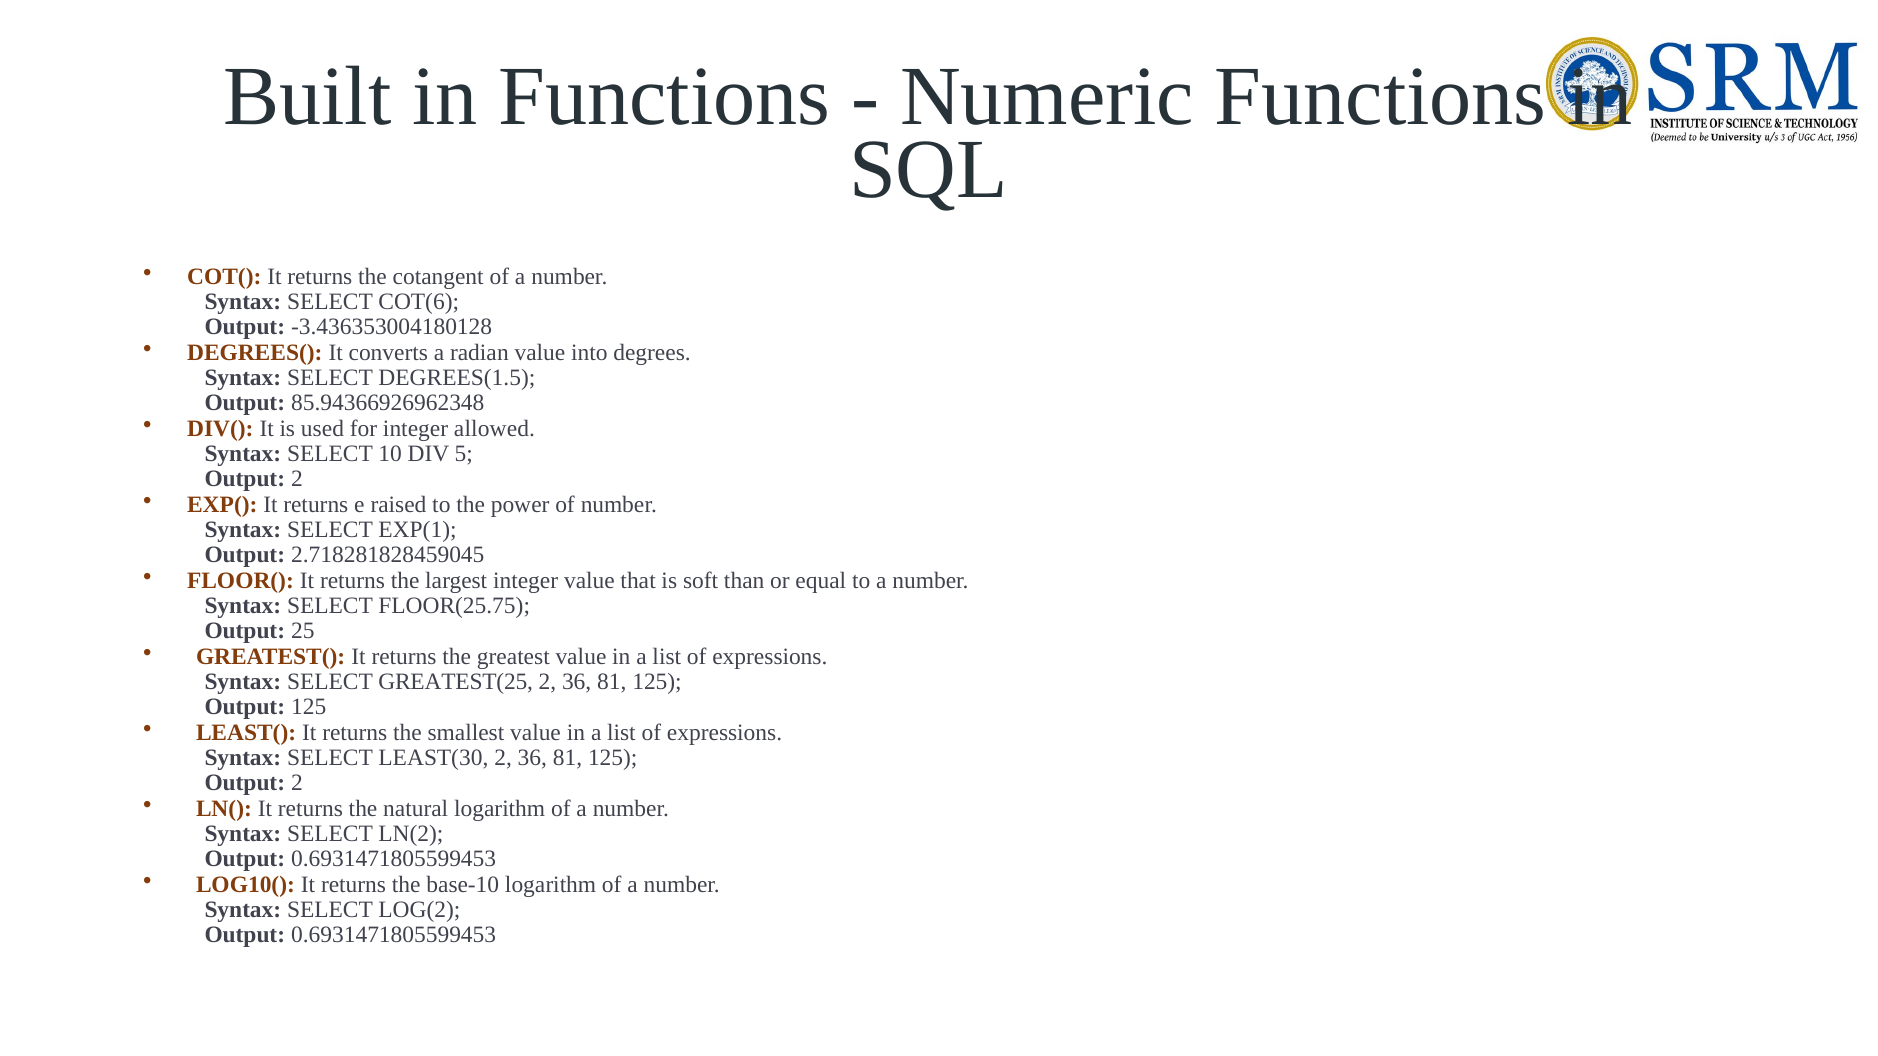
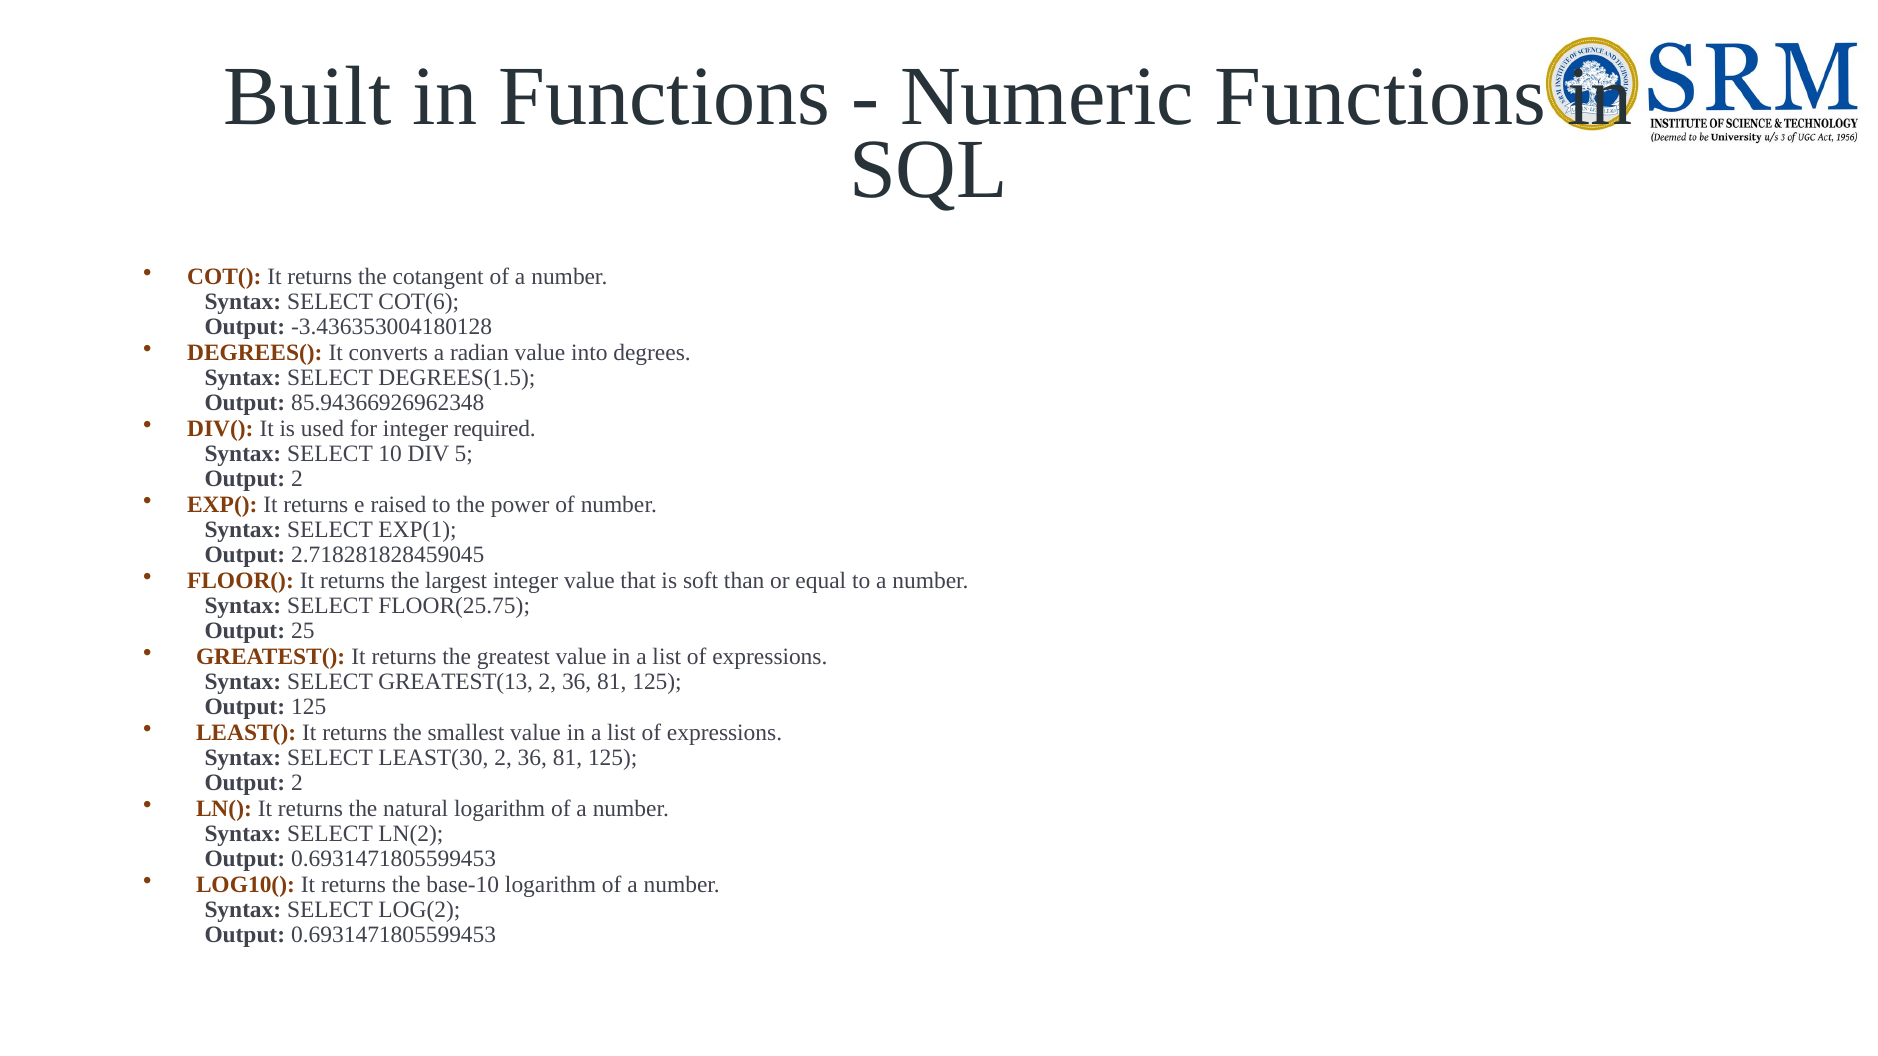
allowed: allowed -> required (495, 429)
GREATEST(25: GREATEST(25 -> GREATEST(13 (456, 682)
